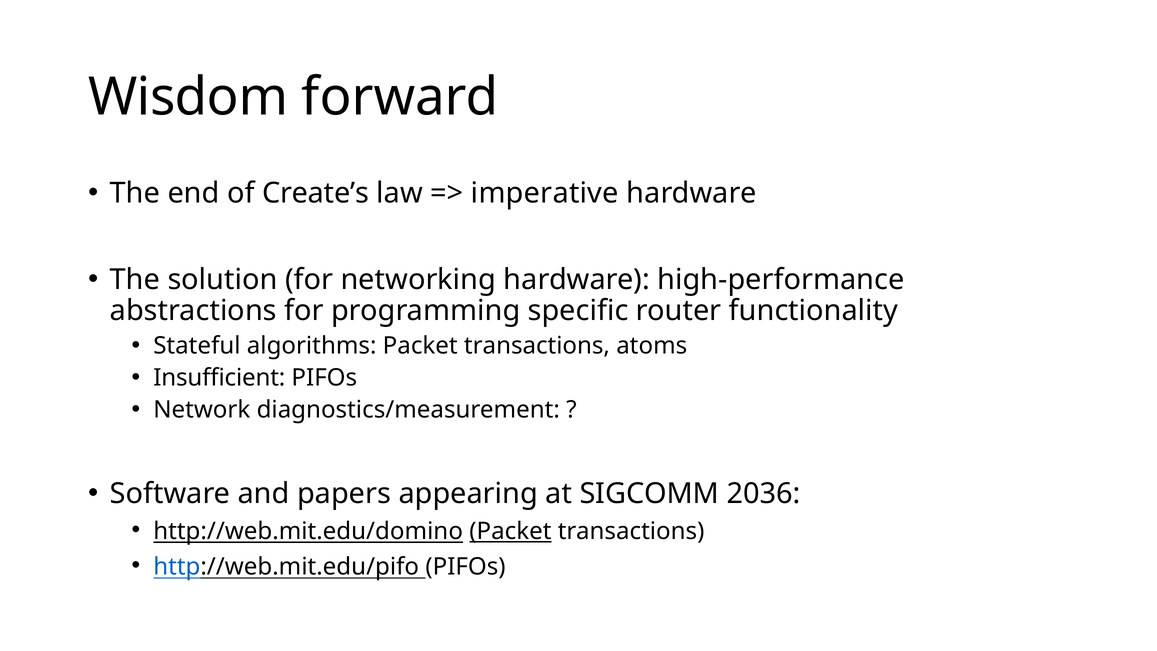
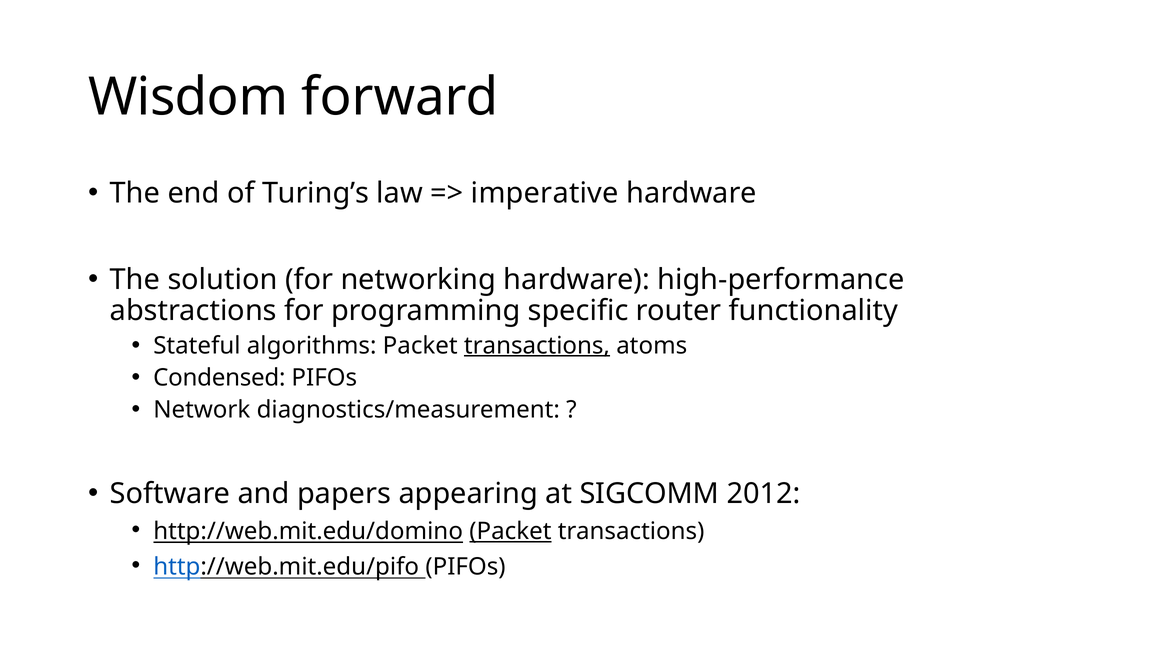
Create’s: Create’s -> Turing’s (315, 193)
transactions underline: none -> present (537, 345)
Insufficient: Insufficient -> Condensed (219, 378)
2036: 2036 -> 2012 (764, 494)
